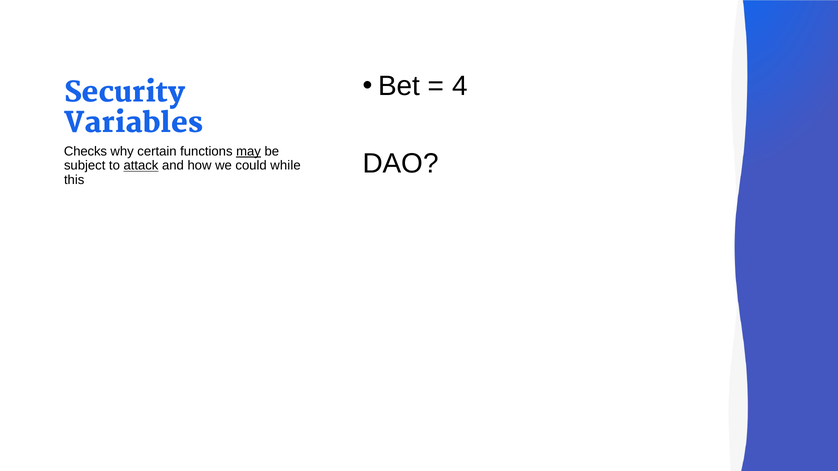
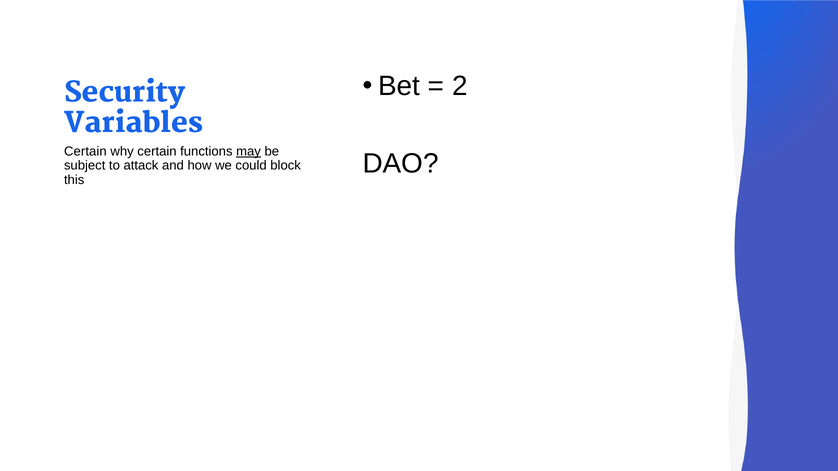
4: 4 -> 2 (460, 86)
Checks: Checks -> Certain (85, 152)
attack underline: present -> none (141, 166)
while: while -> block (286, 166)
